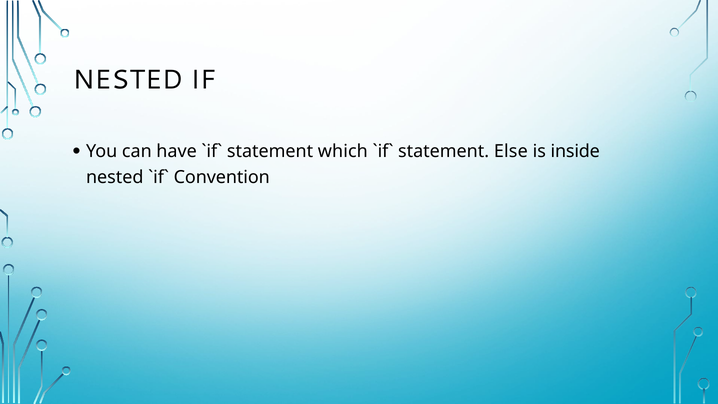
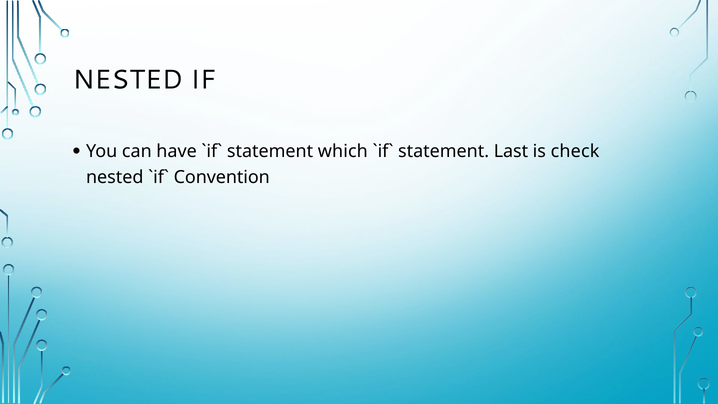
Else: Else -> Last (511, 152)
inside: inside -> check (575, 152)
